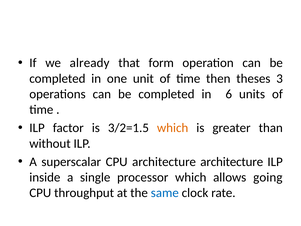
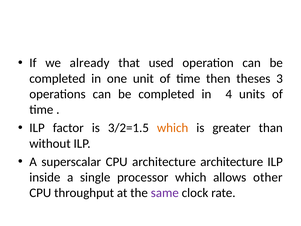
form: form -> used (161, 63)
6: 6 -> 4 (229, 94)
going: going -> other (268, 177)
same colour: blue -> purple (165, 193)
